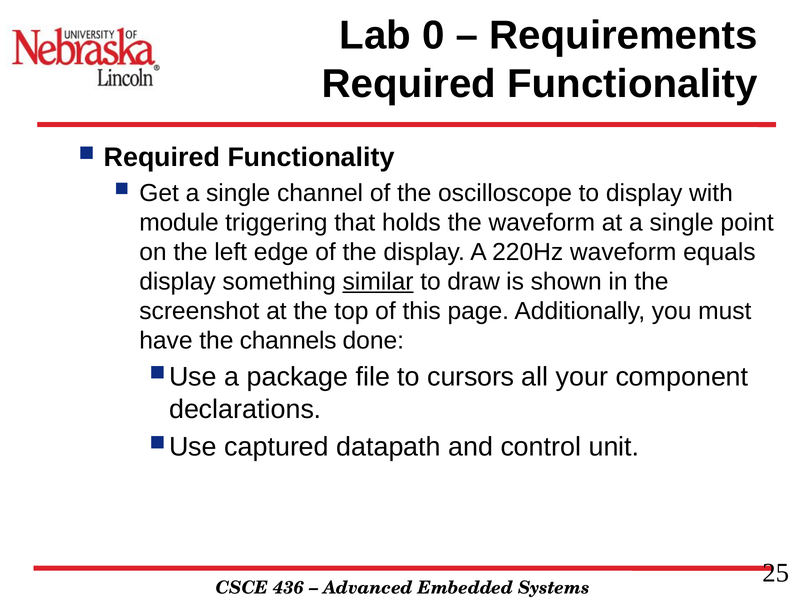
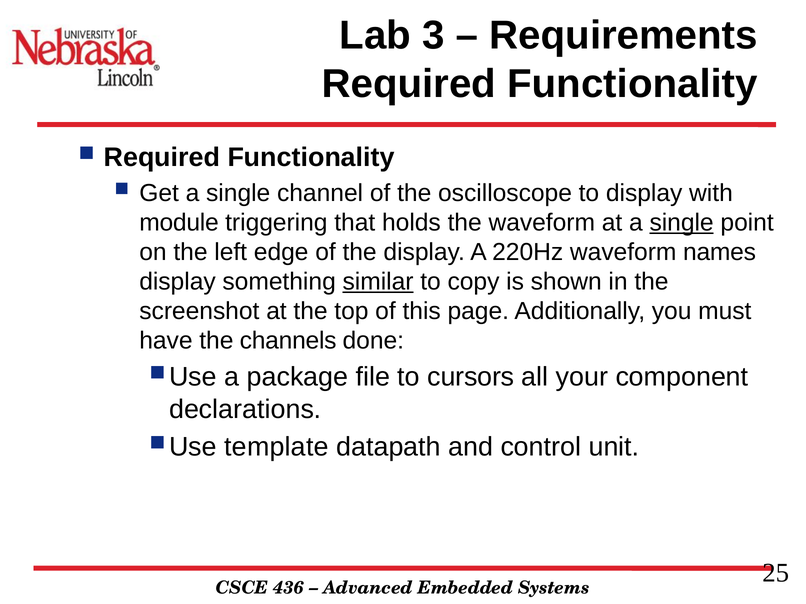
0: 0 -> 3 (433, 36)
single underline: none -> present (682, 223)
equals: equals -> names (720, 252)
draw: draw -> copy (473, 282)
captured: captured -> template (277, 447)
